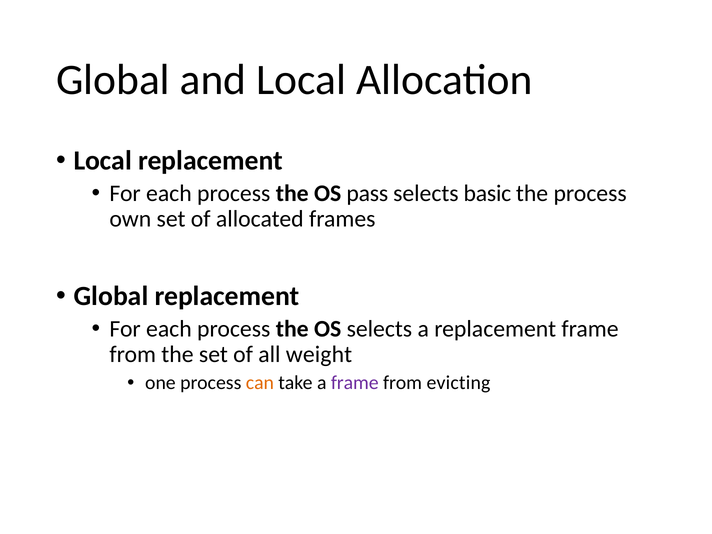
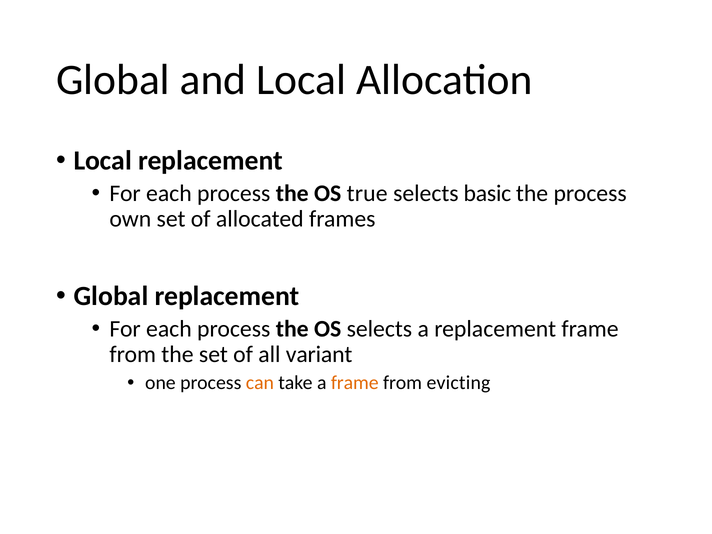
pass: pass -> true (367, 193)
weight: weight -> variant (319, 354)
frame colour: purple -> orange (355, 383)
